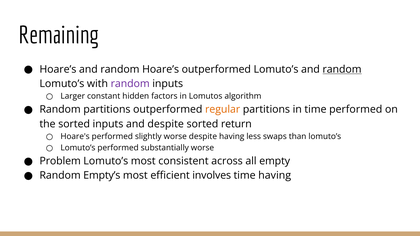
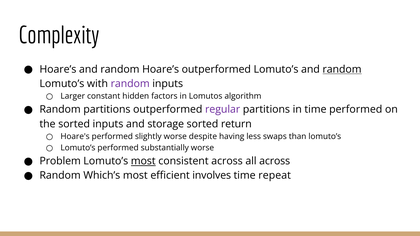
Remaining: Remaining -> Complexity (59, 36)
regular colour: orange -> purple (223, 110)
and despite: despite -> storage (166, 124)
most underline: none -> present (143, 161)
all empty: empty -> across (275, 161)
Empty’s: Empty’s -> Which’s (102, 176)
time having: having -> repeat (275, 176)
